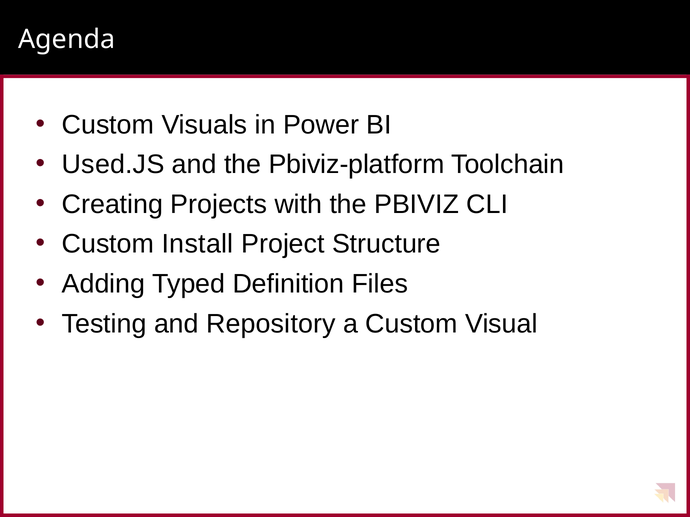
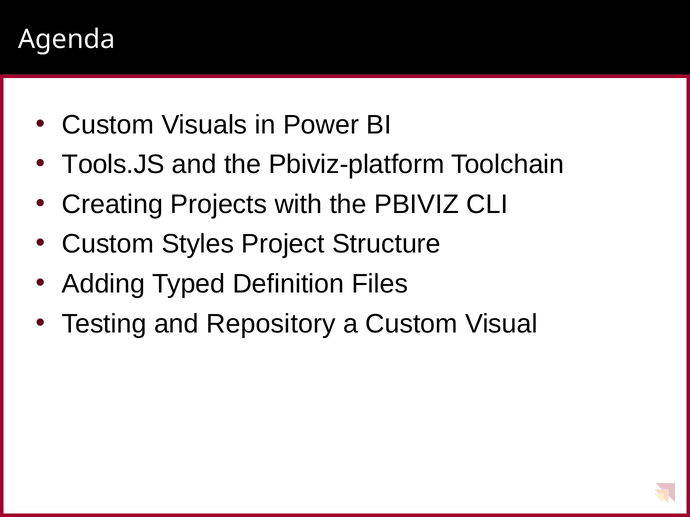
Used.JS: Used.JS -> Tools.JS (113, 165)
Install: Install -> Styles (198, 244)
